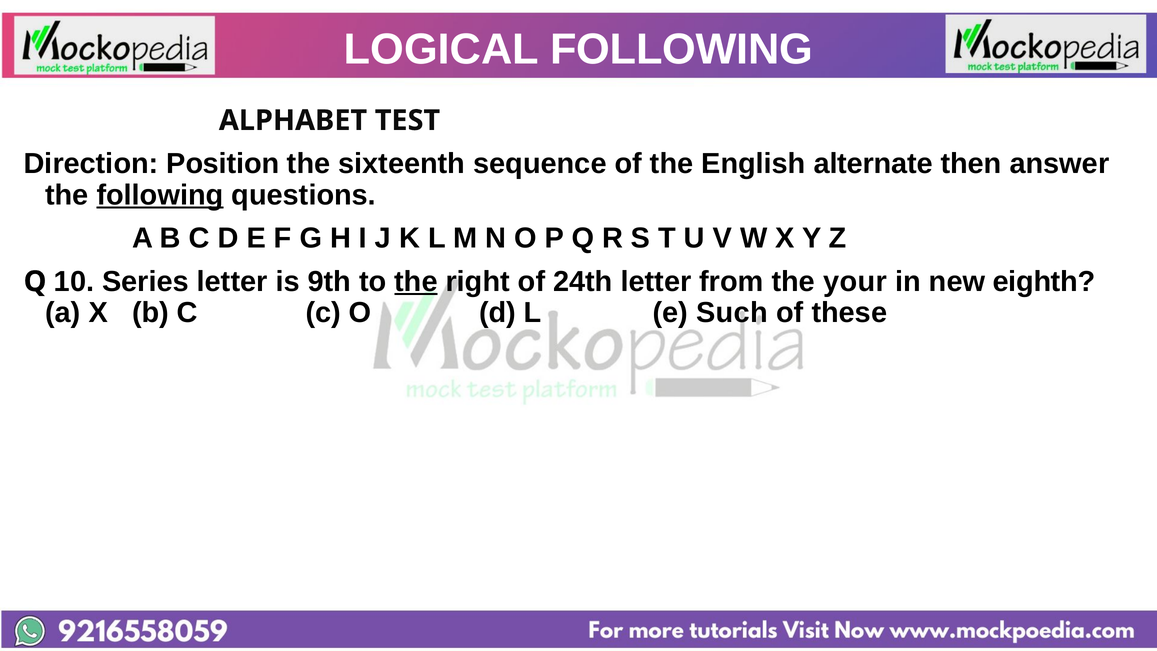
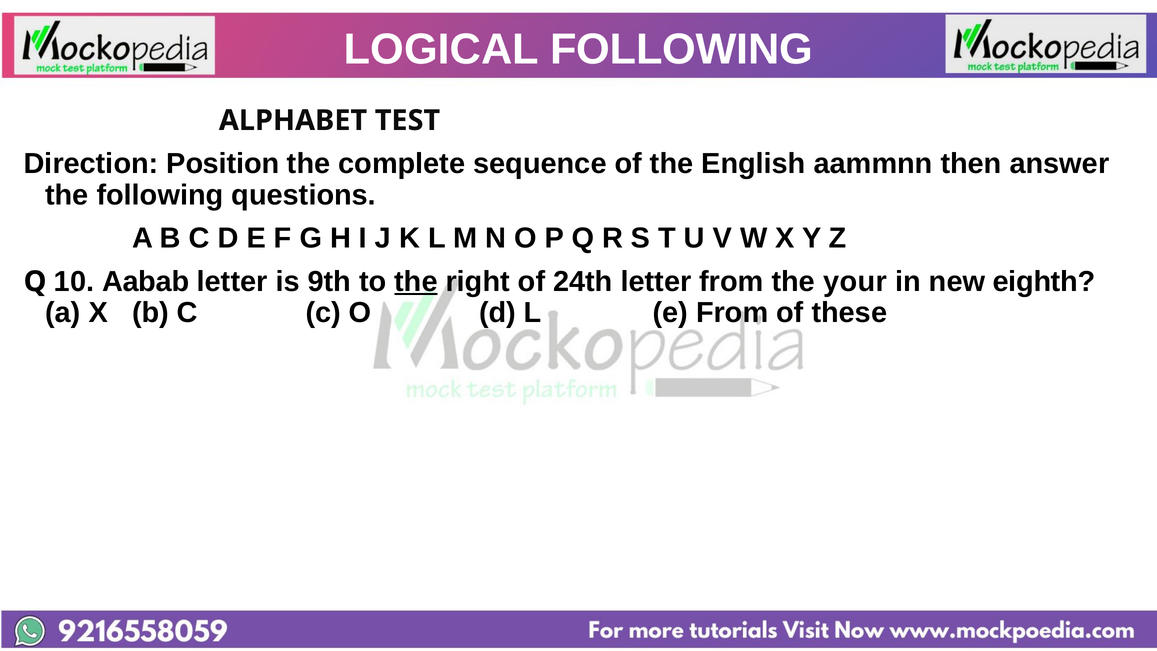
sixteenth: sixteenth -> complete (402, 164)
alternate: alternate -> aammnn (873, 164)
following underline: present -> none (160, 195)
Series: Series -> Aabab (146, 281)
e Such: Such -> From (732, 313)
